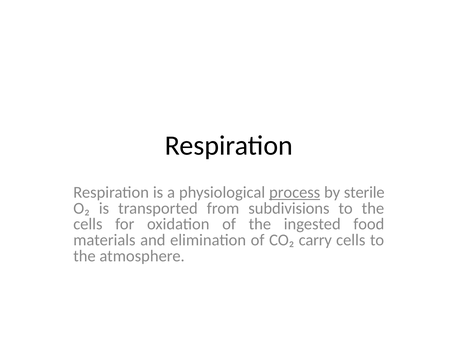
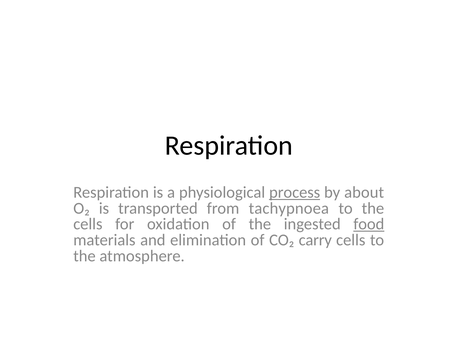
sterile: sterile -> about (364, 192)
subdivisions: subdivisions -> tachypnoea (289, 208)
food underline: none -> present (369, 224)
